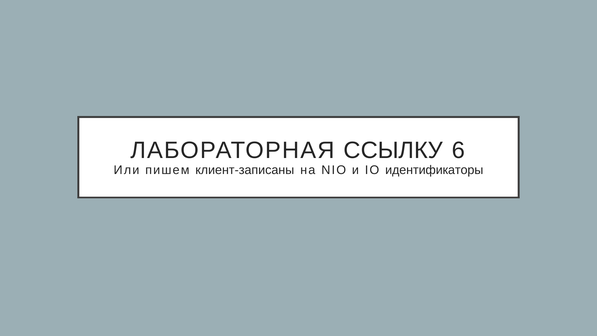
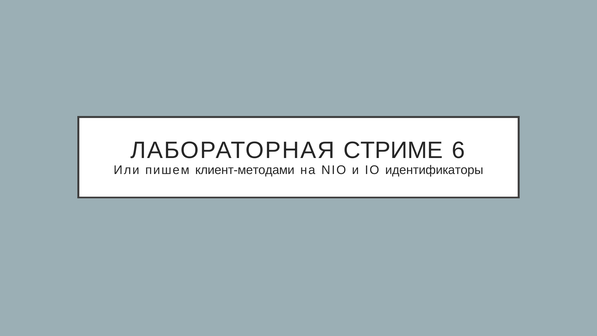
ССЫЛКУ: ССЫЛКУ -> СТРИМЕ (393, 150)
клиент-записаны: клиент-записаны -> клиент-методами (245, 170)
